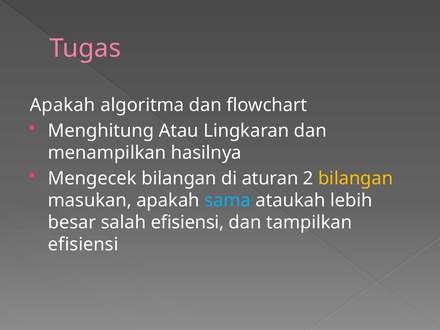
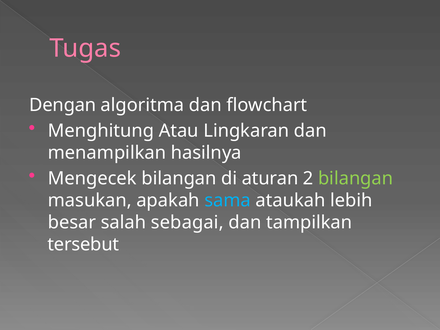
Apakah: Apakah -> Dengan (63, 105)
bilangan colour: yellow -> light green (356, 178)
salah efisiensi: efisiensi -> sebagai (187, 222)
efisiensi: efisiensi -> tersebut (83, 244)
